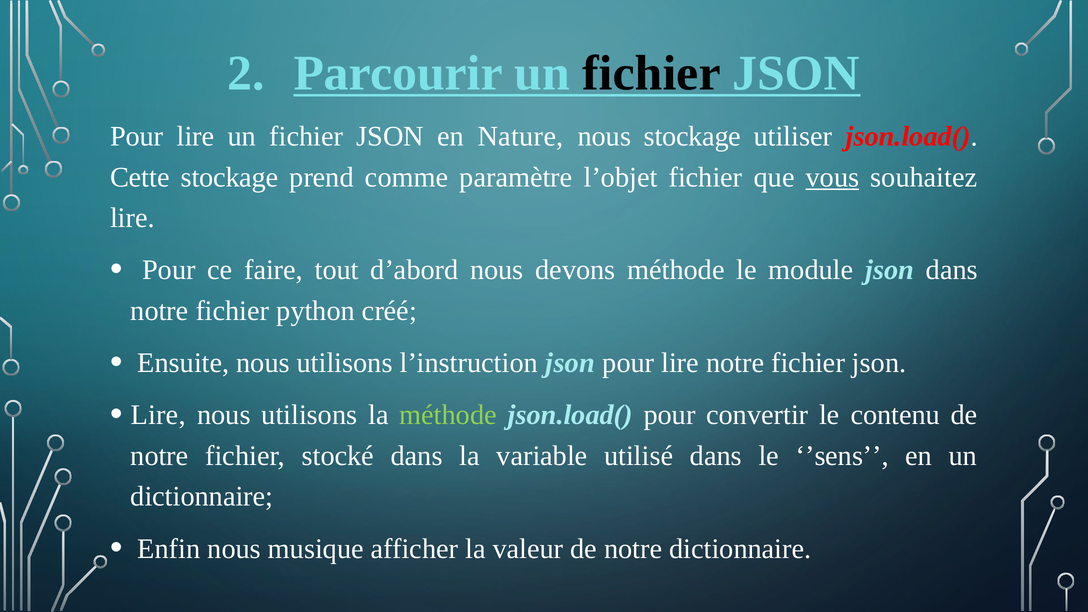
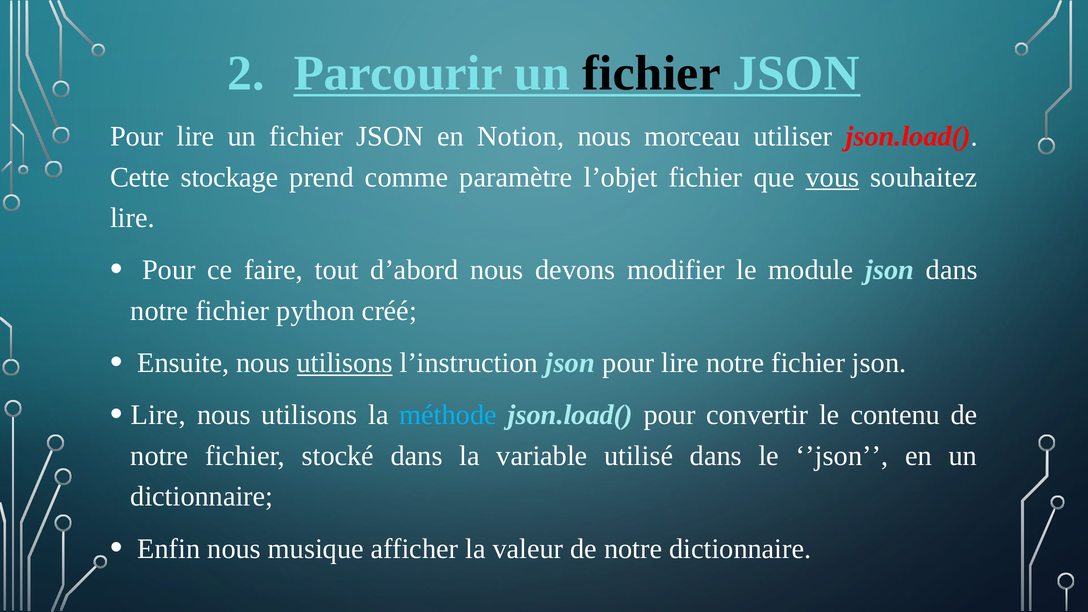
Nature: Nature -> Notion (521, 136)
nous stockage: stockage -> morceau (692, 136)
devons méthode: méthode -> modifier (676, 270)
utilisons underline: none -> present (345, 363)
méthode colour: light green -> light blue (448, 415)
’sens: ’sens -> ’json (842, 456)
